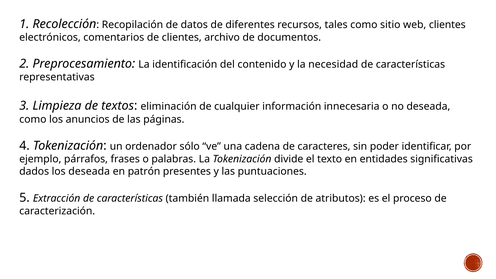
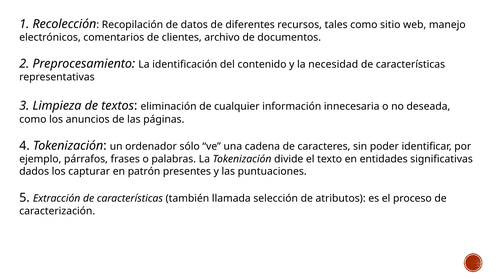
web clientes: clientes -> manejo (447, 25)
los deseada: deseada -> capturar (89, 171)
